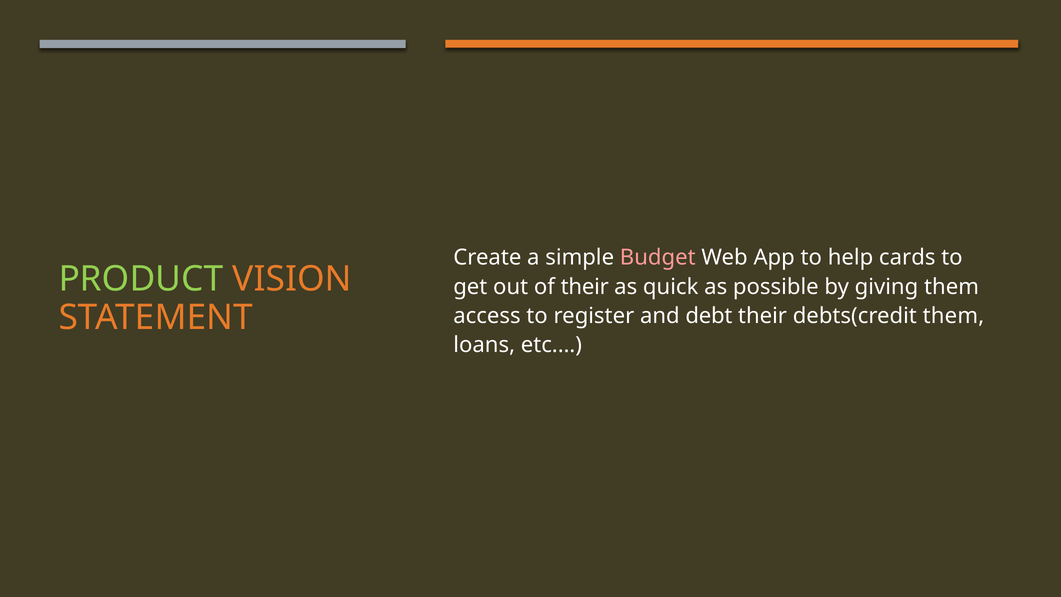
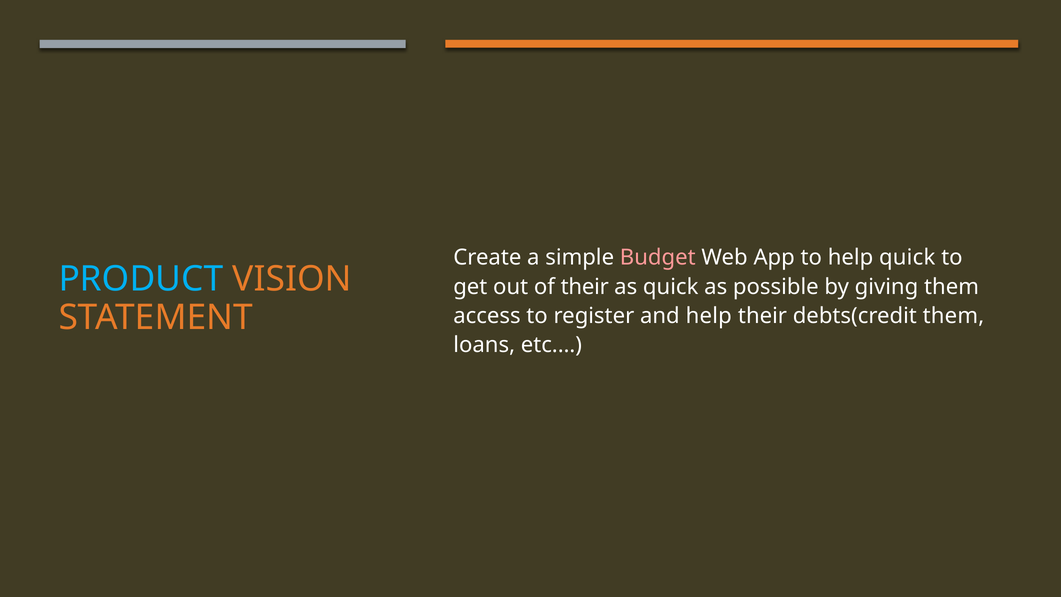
help cards: cards -> quick (907, 257)
PRODUCT colour: light green -> light blue (141, 279)
and debt: debt -> help (709, 316)
